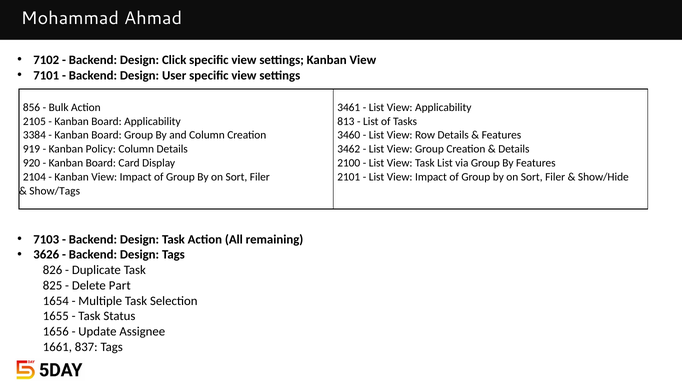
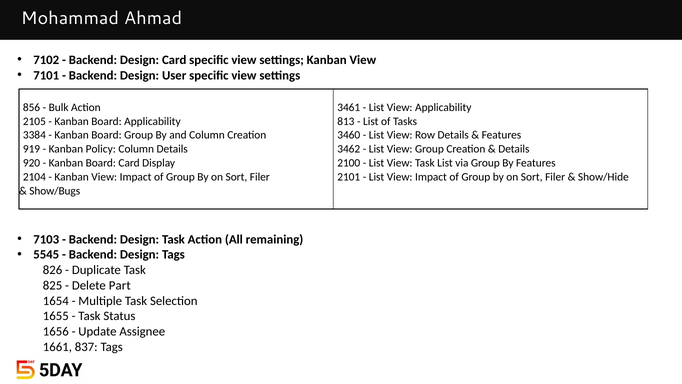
Design Click: Click -> Card (174, 60)
Show/Tags: Show/Tags -> Show/Bugs (55, 191)
3626: 3626 -> 5545 (46, 254)
